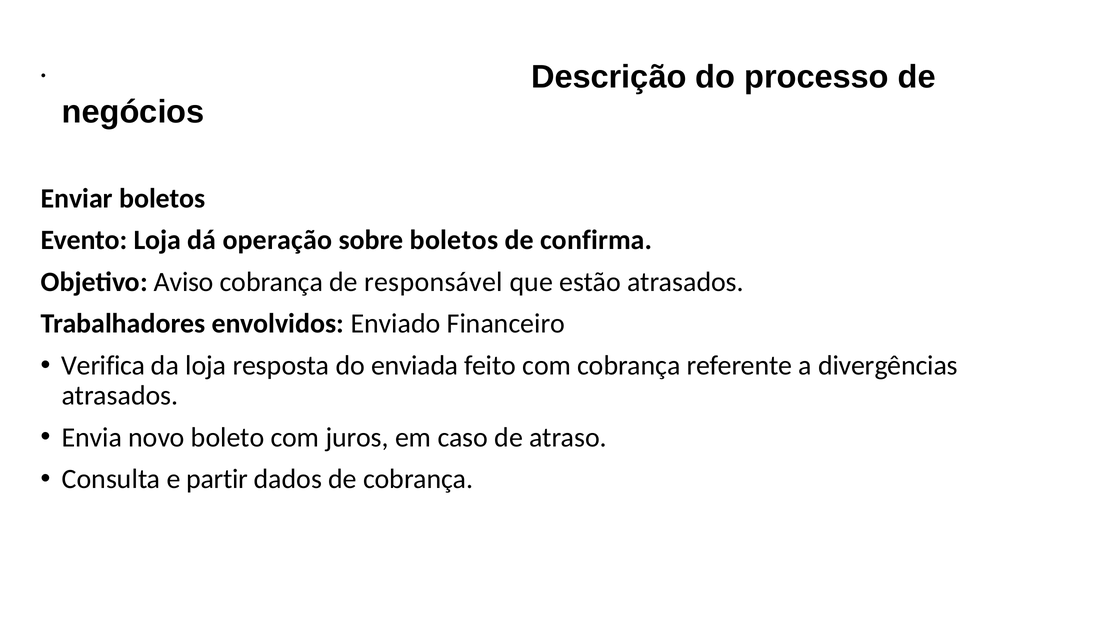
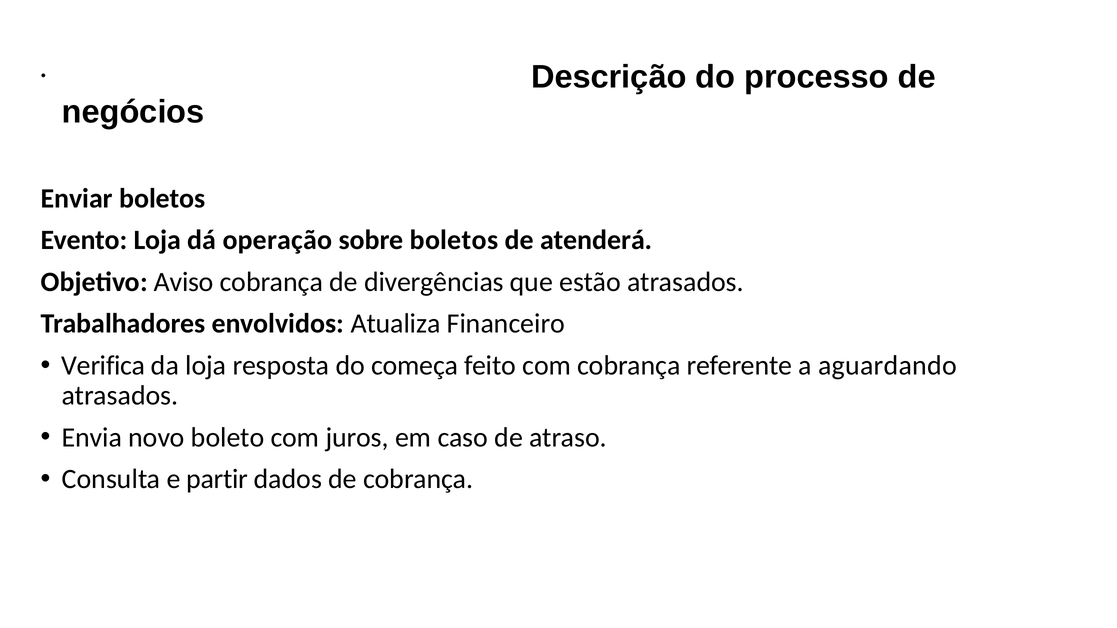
confirma: confirma -> atenderá (596, 240)
responsável: responsável -> divergências (434, 282)
Enviado: Enviado -> Atualiza (396, 324)
enviada: enviada -> começa (415, 366)
divergências: divergências -> aguardando (888, 366)
